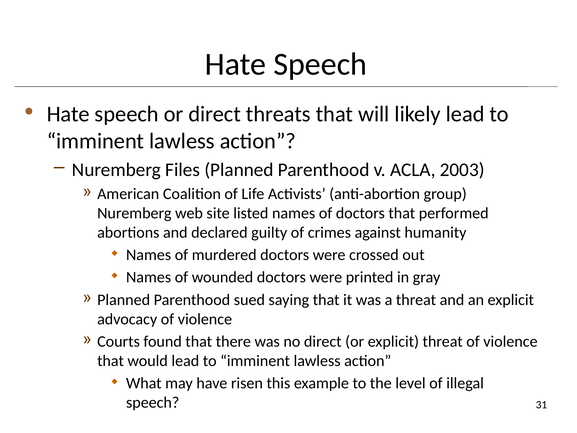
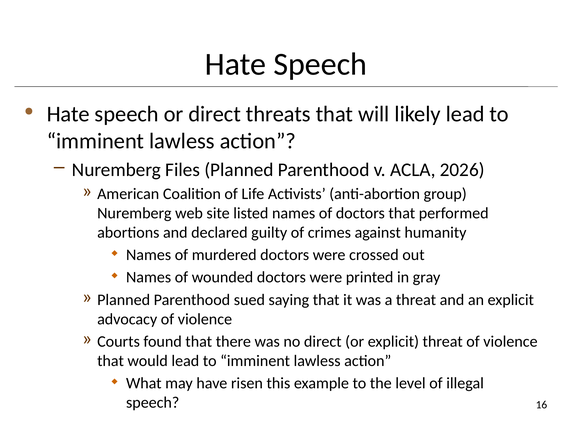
2003: 2003 -> 2026 (462, 170)
31: 31 -> 16 (541, 405)
